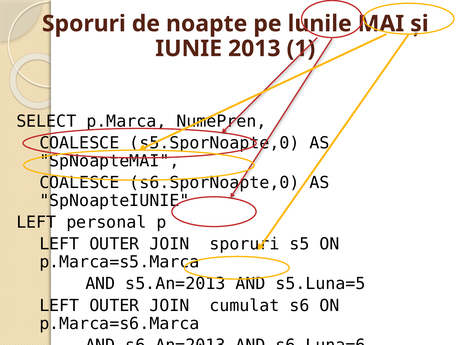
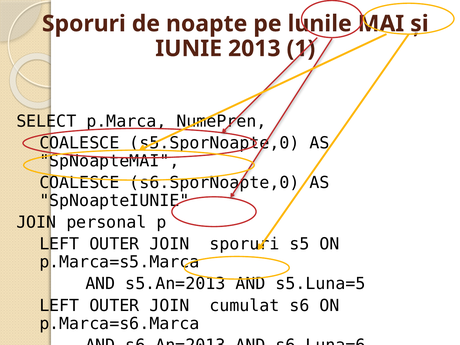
LEFT: LEFT -> JOIN (36, 222)
